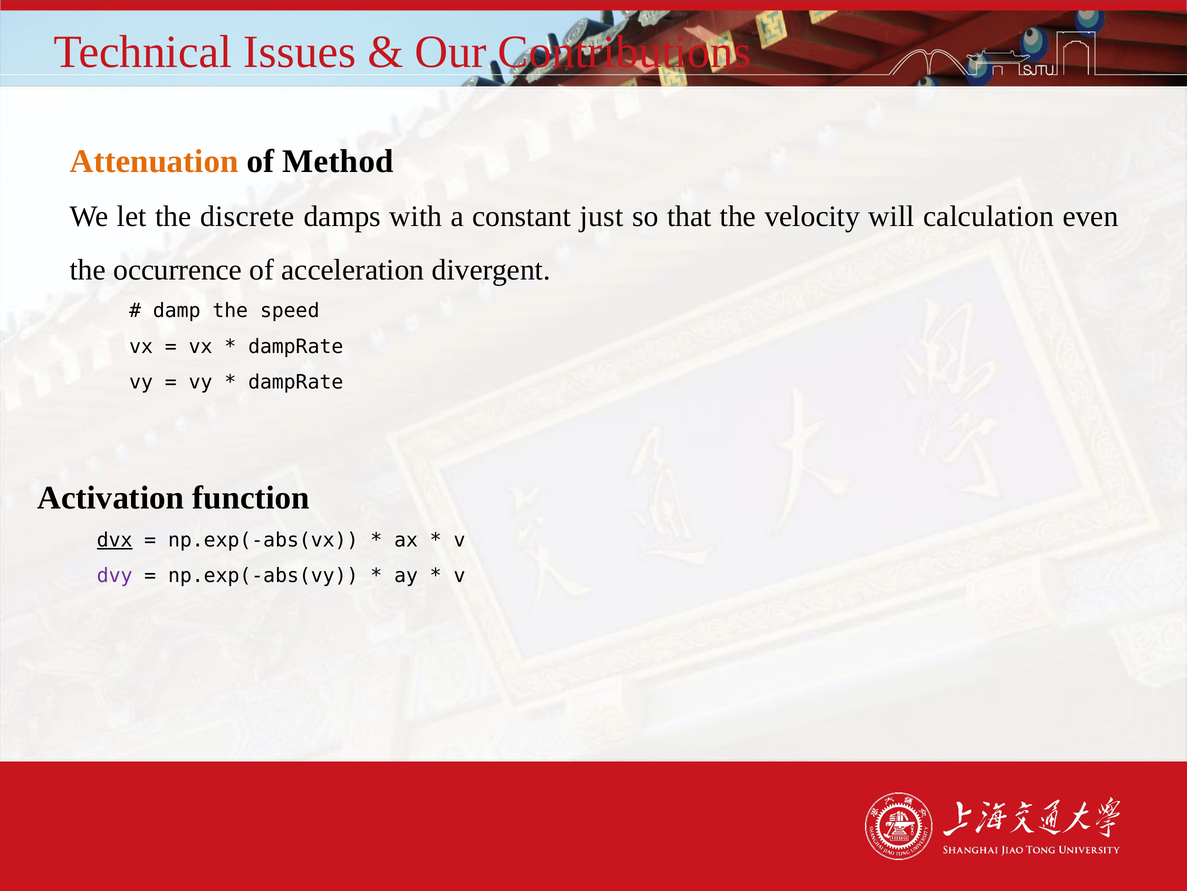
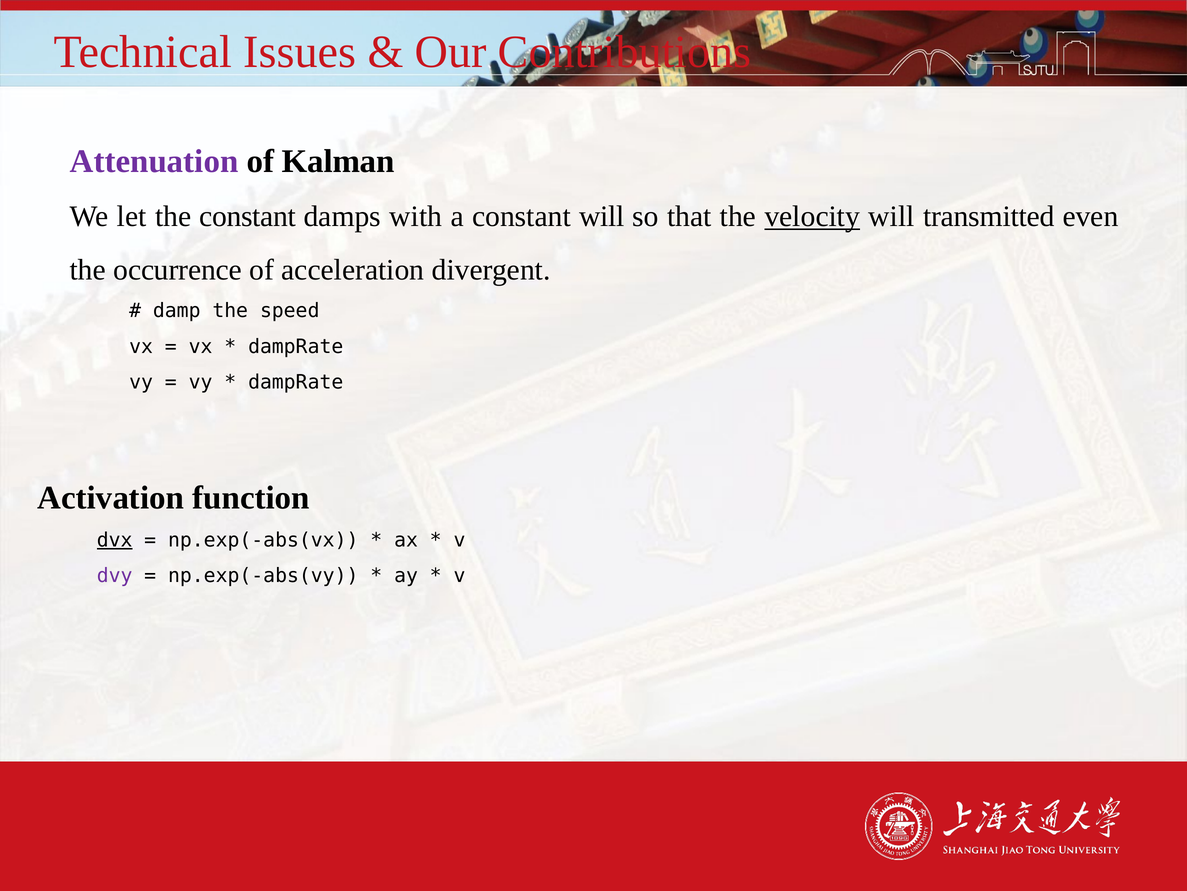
Attenuation colour: orange -> purple (154, 161)
Method: Method -> Kalman (338, 161)
the discrete: discrete -> constant (248, 216)
constant just: just -> will (602, 216)
velocity underline: none -> present (812, 216)
calculation: calculation -> transmitted (989, 216)
